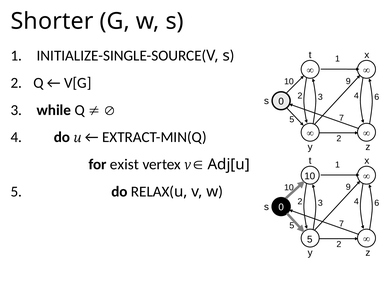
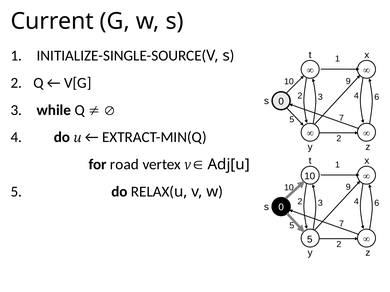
Shorter: Shorter -> Current (52, 21)
exist: exist -> road (124, 165)
